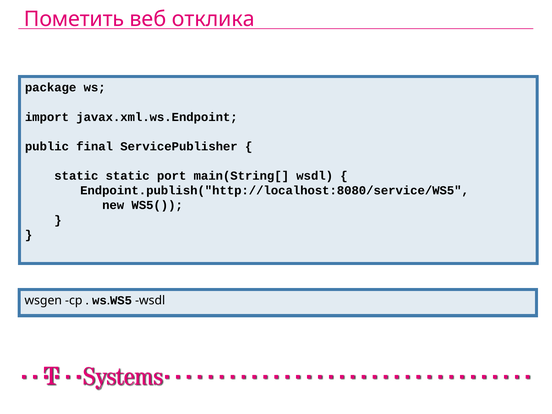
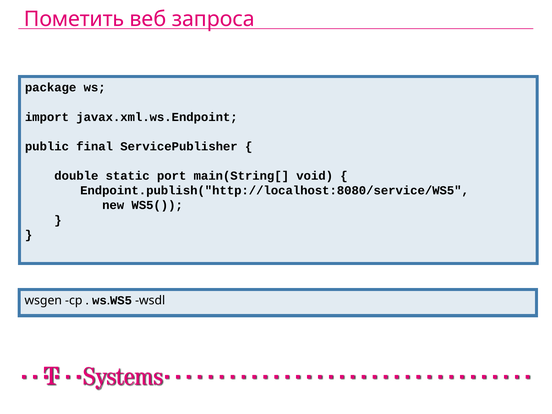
отклика: отклика -> запроса (213, 19)
static: static -> double (76, 176)
main(String[ wsdl: wsdl -> void (315, 176)
